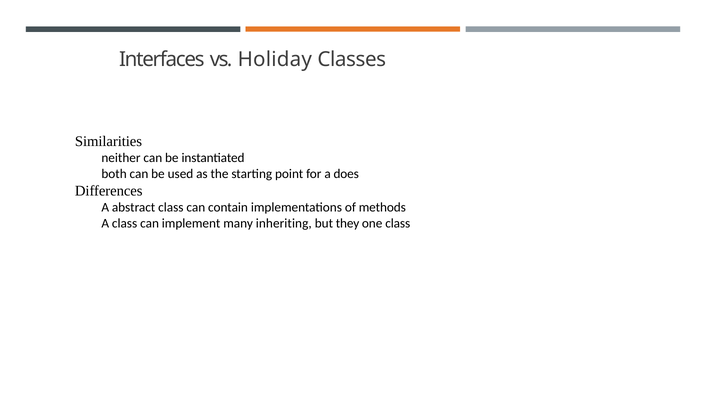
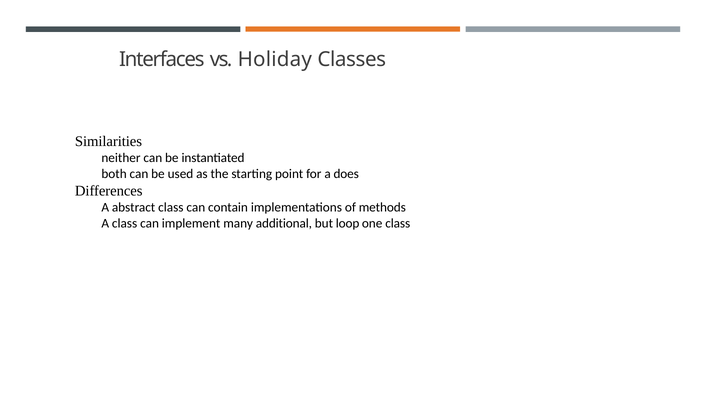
inheriting: inheriting -> additional (284, 223)
they: they -> loop (348, 223)
